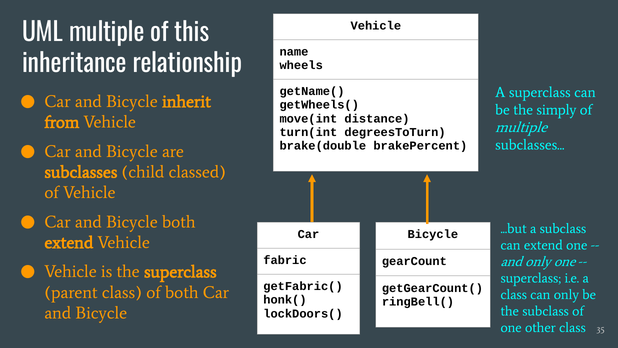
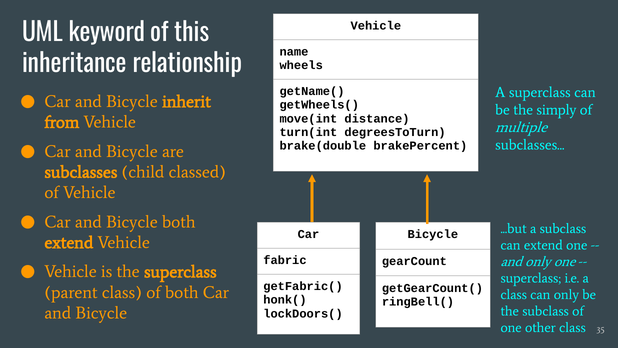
UML multiple: multiple -> keyword (107, 33)
